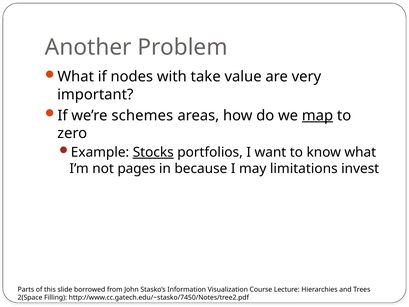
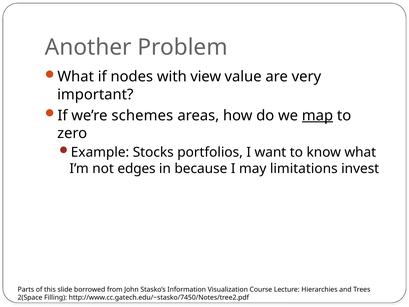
take: take -> view (206, 77)
Stocks underline: present -> none (153, 152)
pages: pages -> edges (137, 169)
